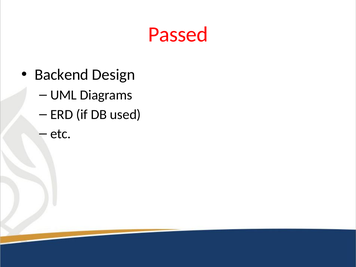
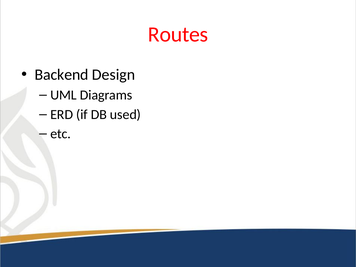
Passed: Passed -> Routes (178, 34)
